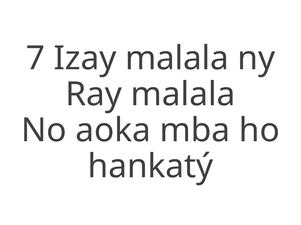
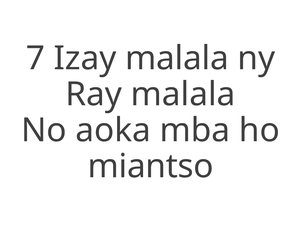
hankatý: hankatý -> miantso (151, 167)
